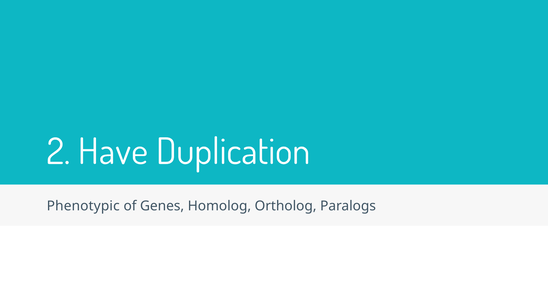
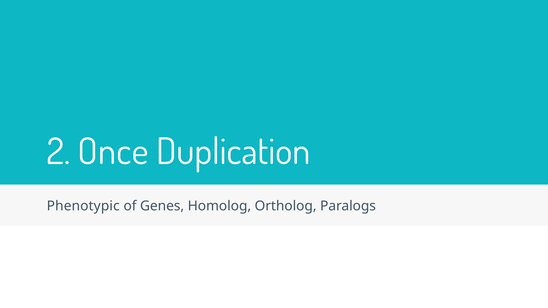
Have: Have -> Once (113, 152)
